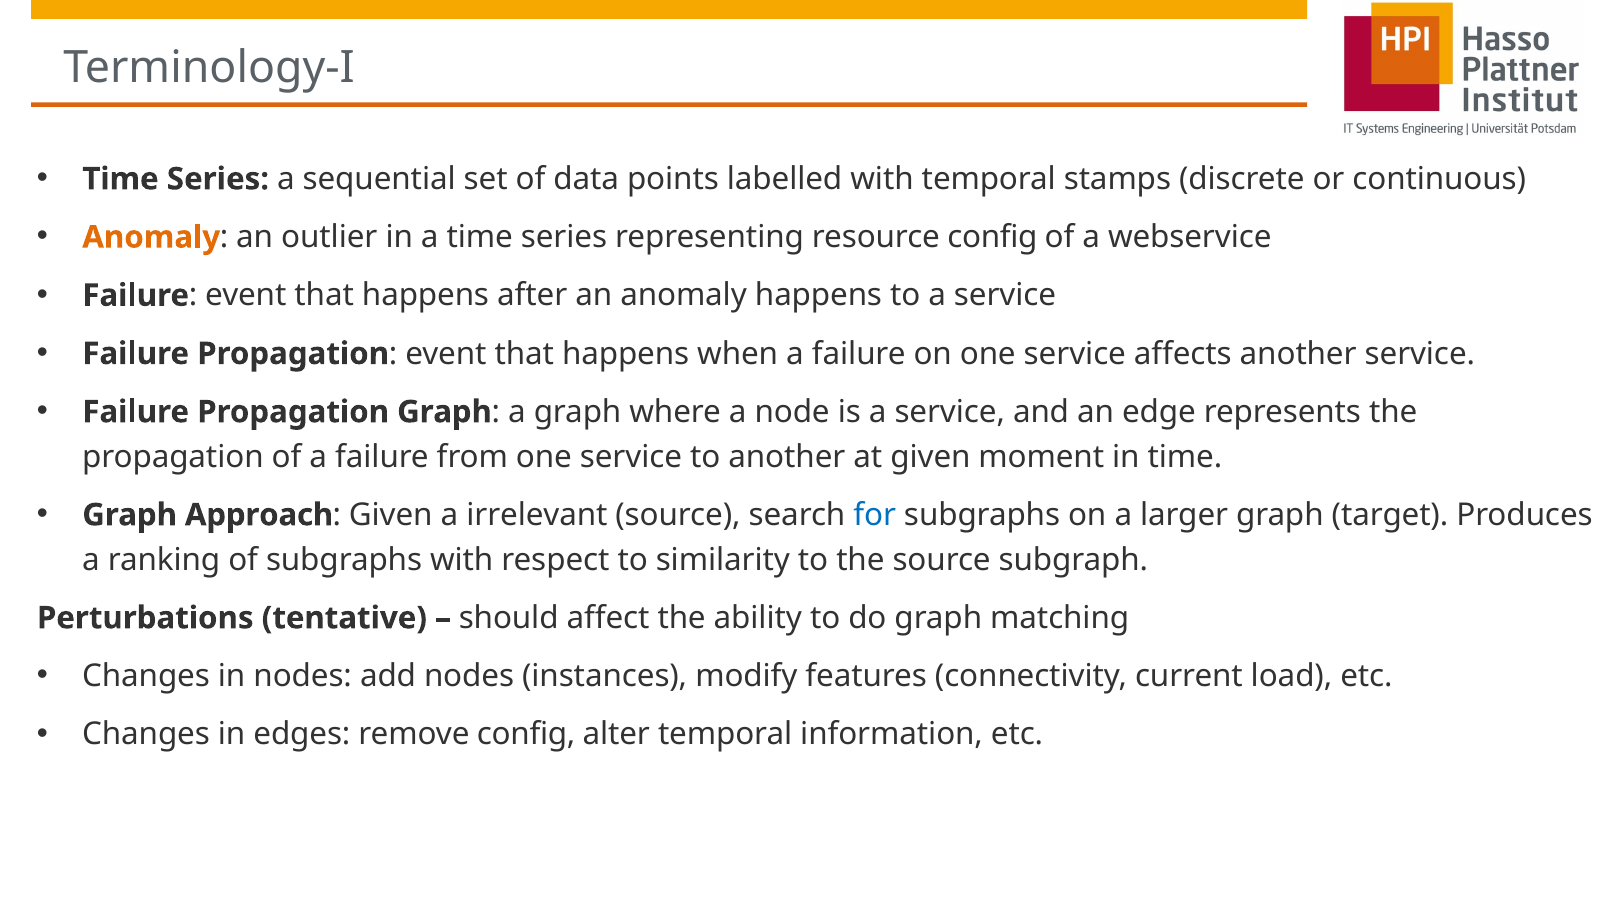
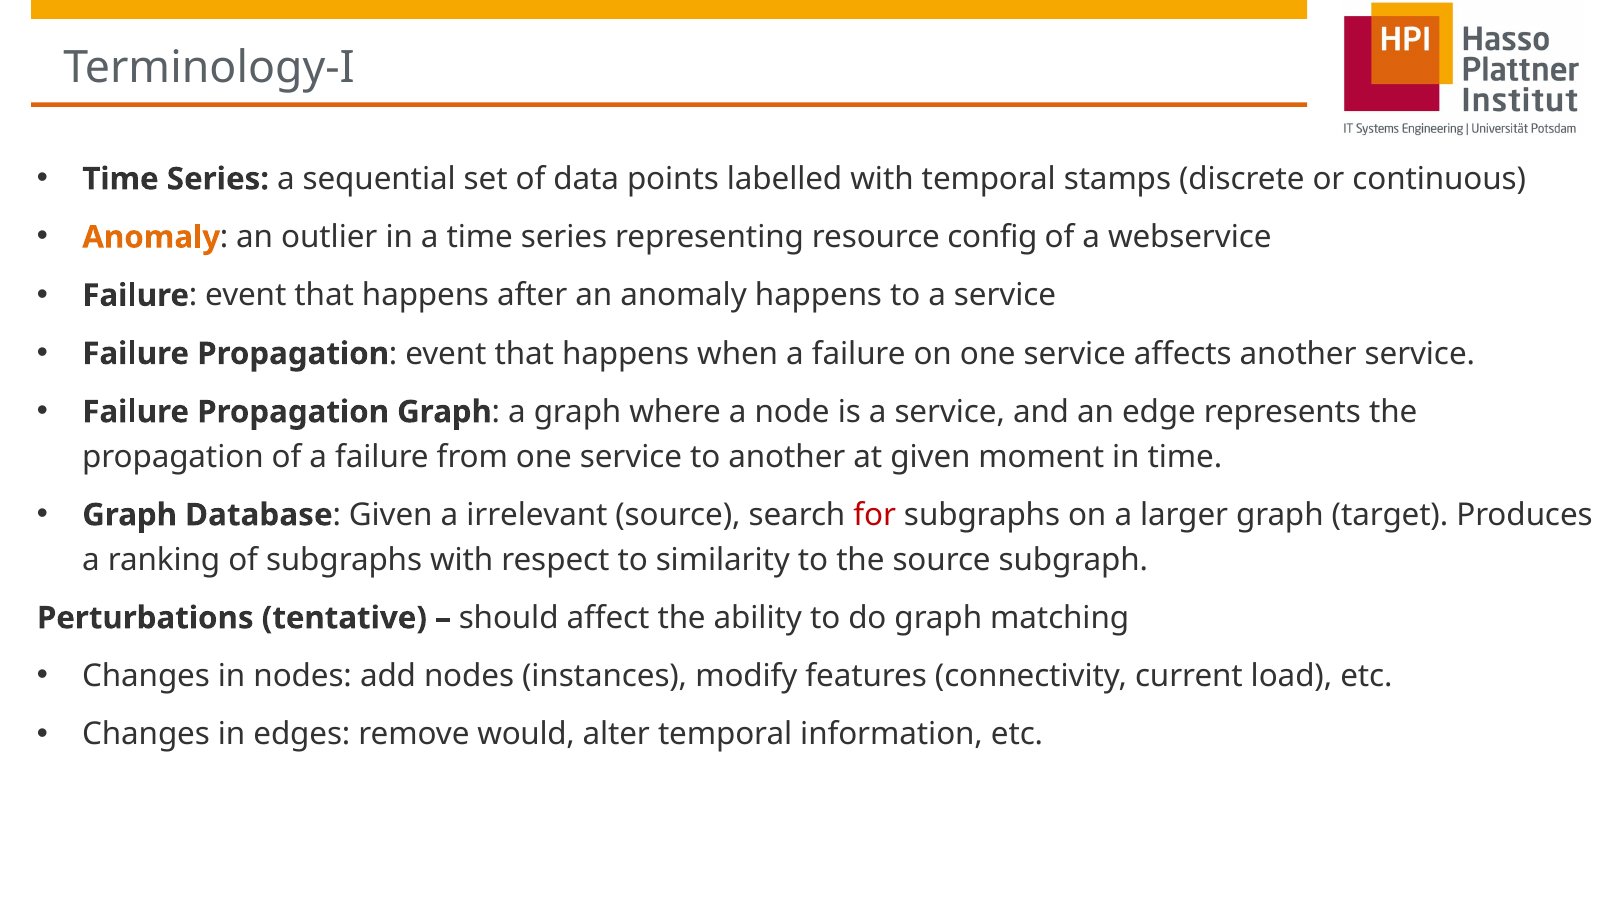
Approach: Approach -> Database (259, 515)
for colour: blue -> red (875, 515)
remove config: config -> would (526, 734)
